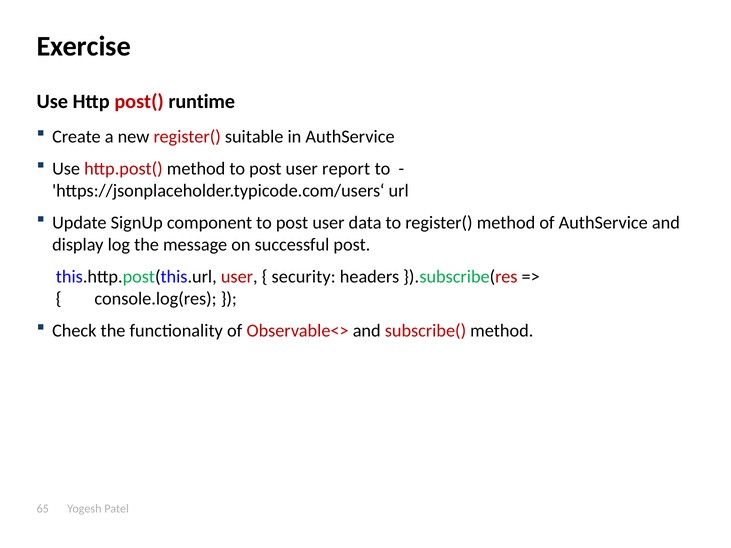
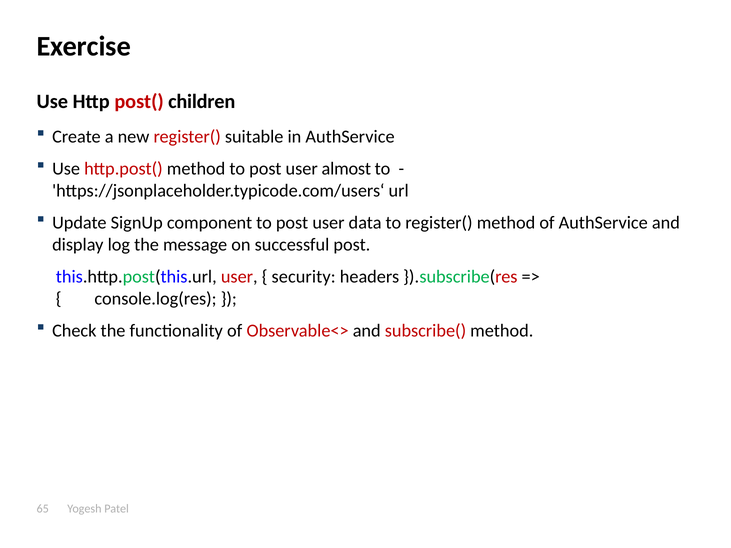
runtime: runtime -> children (202, 102)
report: report -> almost (346, 169)
